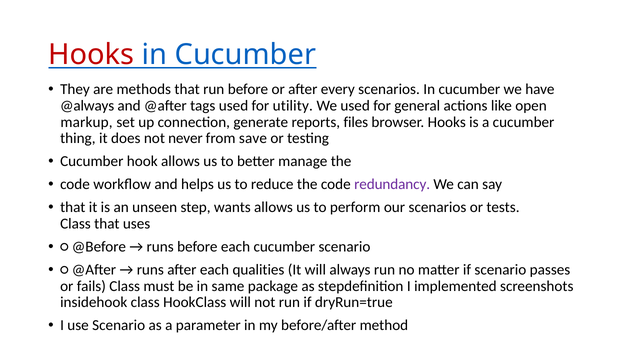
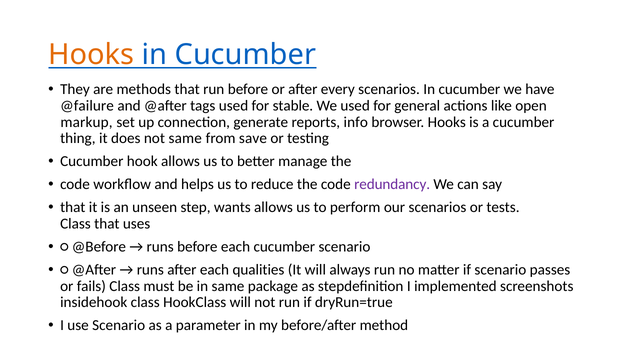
Hooks colour: red -> orange (91, 54)
@always: @always -> @failure (87, 106)
utility: utility -> stable (293, 106)
files: files -> info (356, 122)
not never: never -> same (185, 139)
